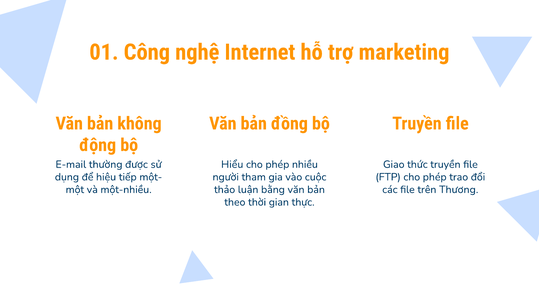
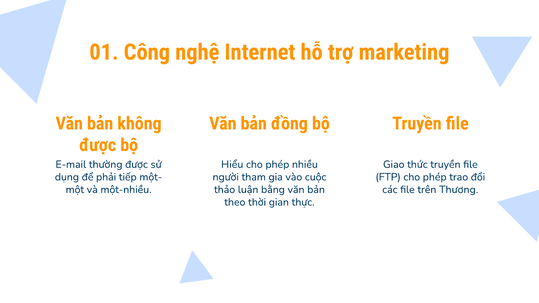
động: động -> được (98, 145)
hiệu: hiệu -> phải (106, 177)
